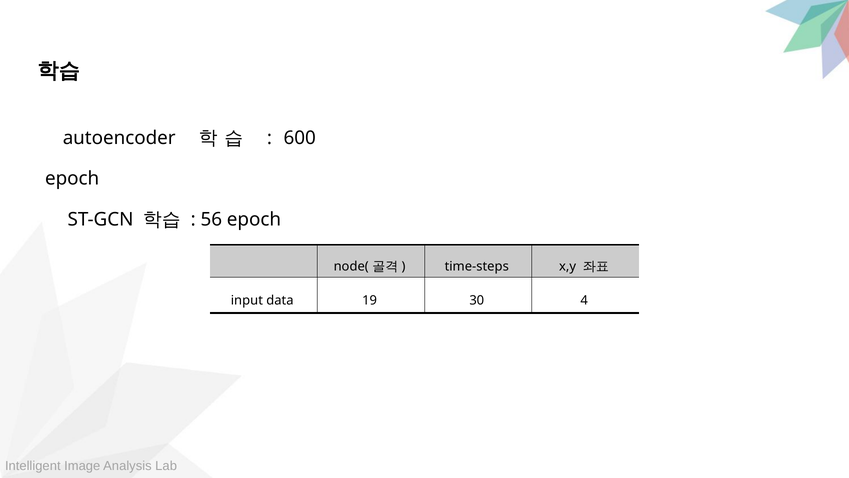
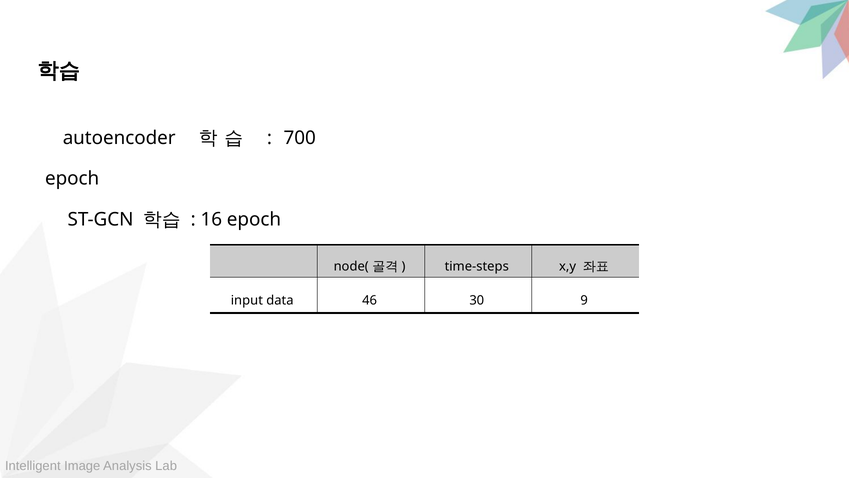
600: 600 -> 700 (300, 138)
56: 56 -> 16 (211, 219)
19: 19 -> 46 (370, 300)
4: 4 -> 9 (584, 300)
